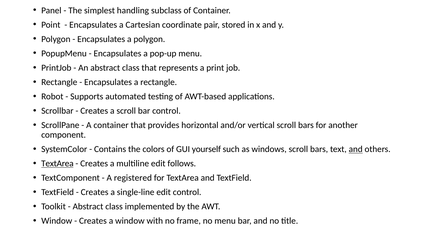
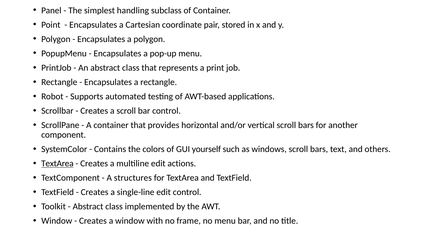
and underline: present -> none (356, 149)
follows: follows -> actions (182, 163)
registered: registered -> structures (133, 178)
